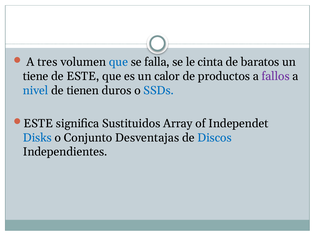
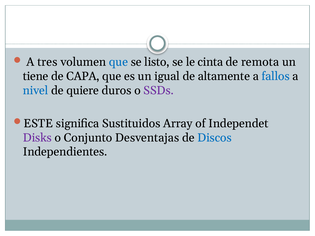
falla: falla -> listo (157, 62)
baratos: baratos -> remota (260, 62)
de ESTE: ESTE -> CAPA (83, 76)
calor: calor -> igual (167, 76)
productos: productos -> altamente (224, 76)
fallos colour: purple -> blue (276, 76)
tienen: tienen -> quiere (83, 90)
SSDs colour: blue -> purple (159, 90)
Disks colour: blue -> purple (37, 138)
